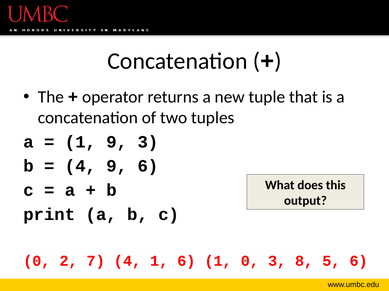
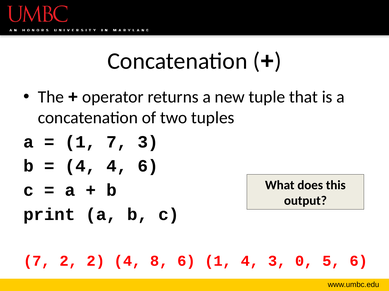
1 9: 9 -> 7 (117, 142)
4 9: 9 -> 4 (117, 166)
0: 0 -> 7 (37, 261)
2 7: 7 -> 2 (96, 261)
4 1: 1 -> 8 (159, 261)
1 0: 0 -> 4 (250, 261)
8: 8 -> 0 (304, 261)
